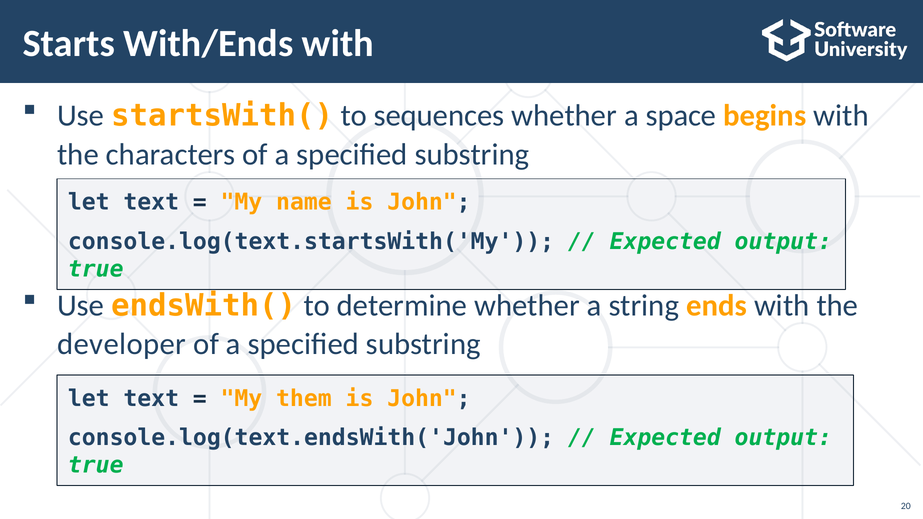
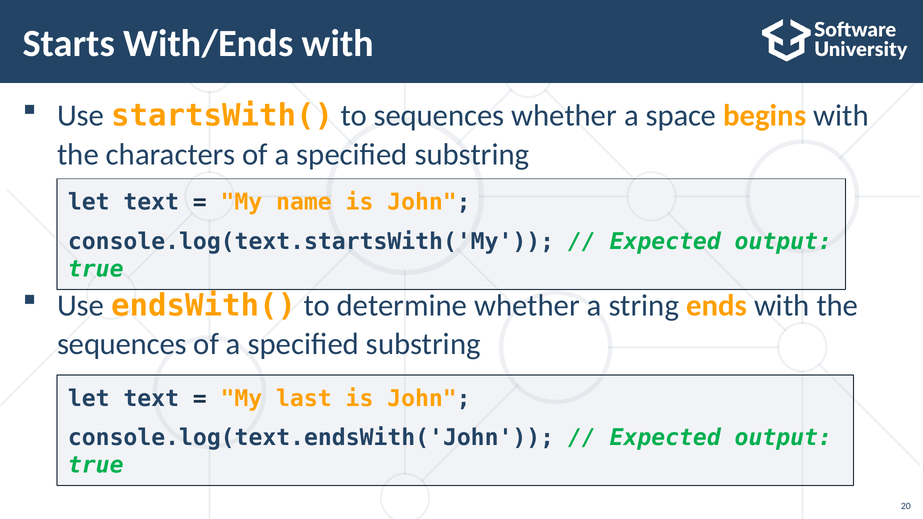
developer: developer -> sequences (122, 344)
them: them -> last (304, 399)
